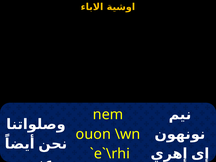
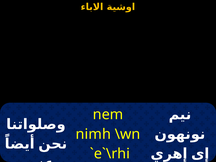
ouon: ouon -> nimh (93, 134)
